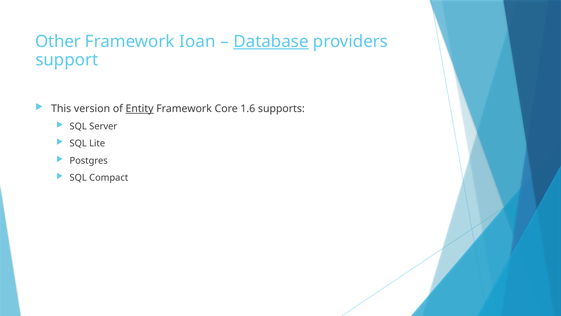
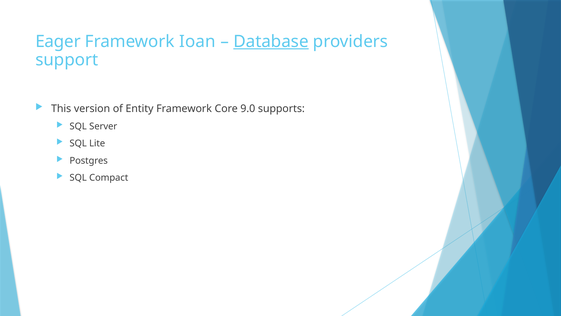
Other: Other -> Eager (58, 42)
Entity underline: present -> none (140, 109)
1.6: 1.6 -> 9.0 (248, 109)
